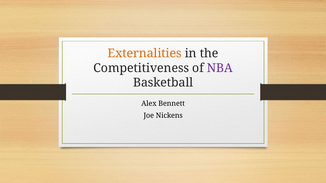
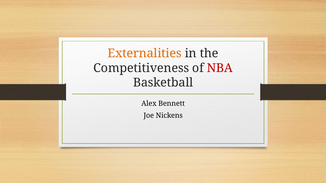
NBA colour: purple -> red (220, 68)
